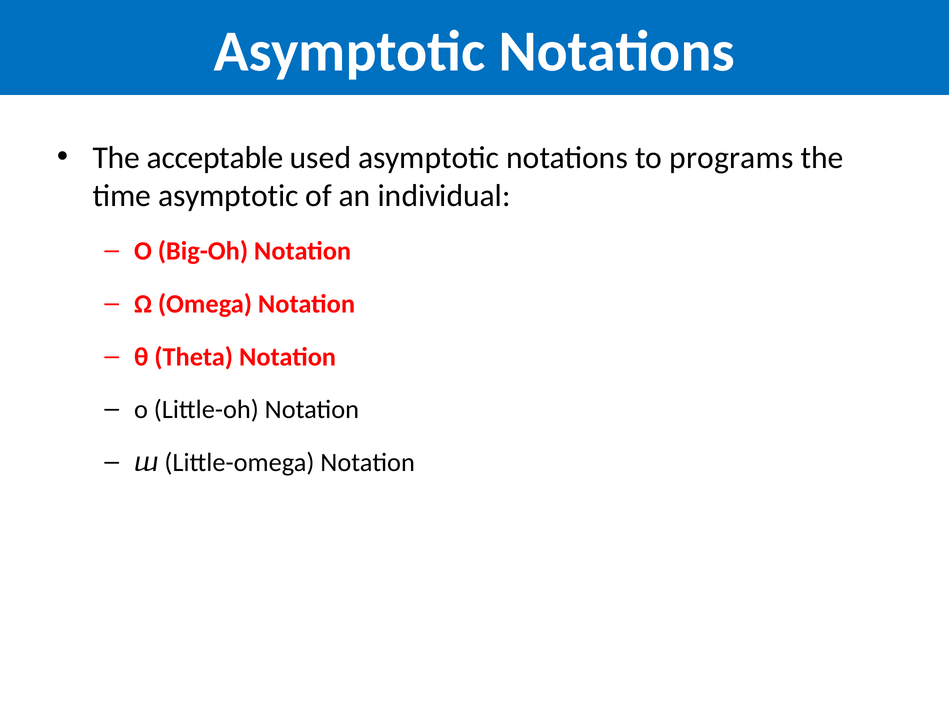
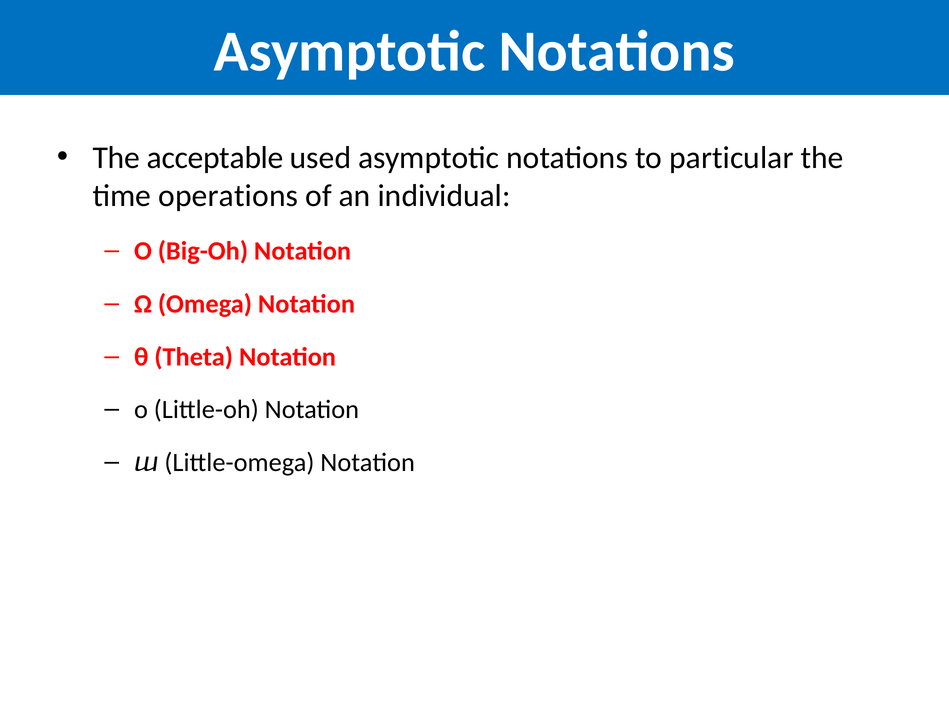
programs: programs -> particular (731, 158)
time asymptotic: asymptotic -> operations (228, 196)
